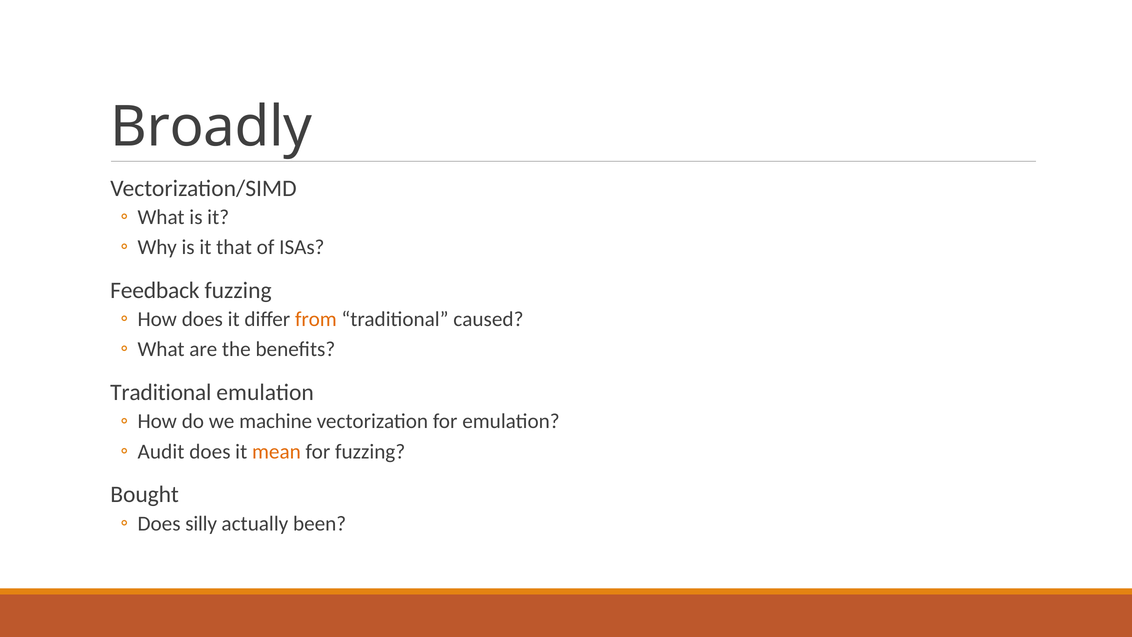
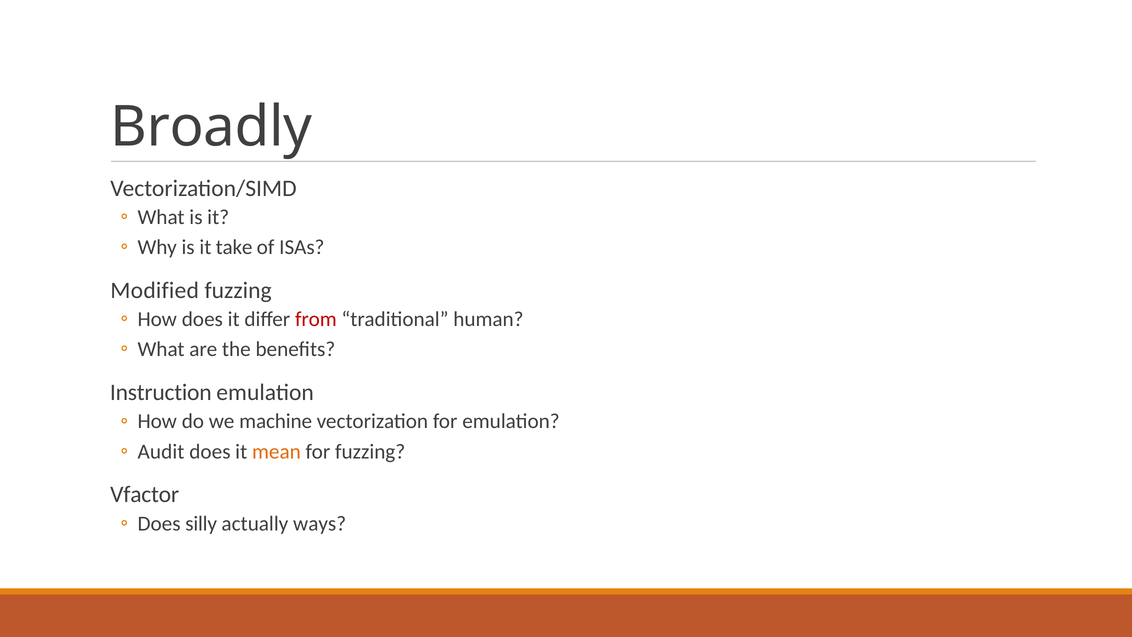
that: that -> take (234, 247)
Feedback: Feedback -> Modified (155, 290)
from colour: orange -> red (316, 319)
caused: caused -> human (488, 319)
Traditional: Traditional -> Instruction (161, 392)
Bought: Bought -> Vfactor (145, 494)
been: been -> ways (320, 523)
